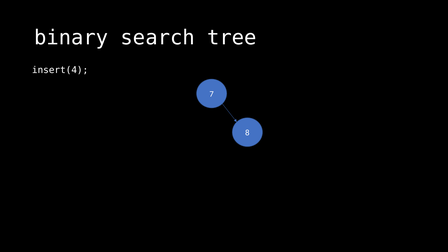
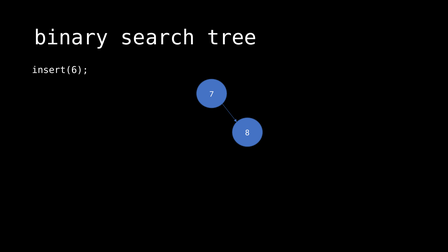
insert(4: insert(4 -> insert(6 (60, 70)
